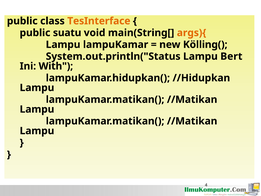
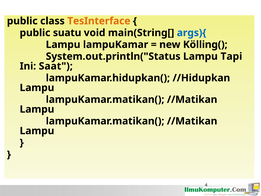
args){ colour: orange -> blue (192, 33)
Bert: Bert -> Tapi (231, 56)
With: With -> Saat (56, 66)
